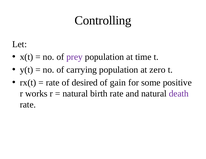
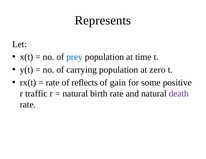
Controlling: Controlling -> Represents (103, 21)
prey colour: purple -> blue (75, 57)
desired: desired -> reflects (85, 83)
works: works -> traffic (36, 94)
